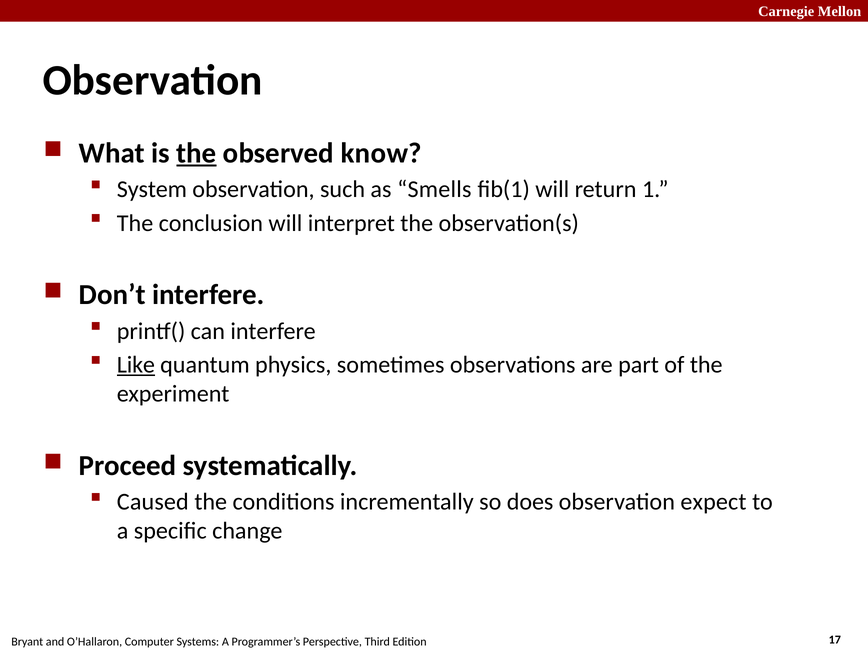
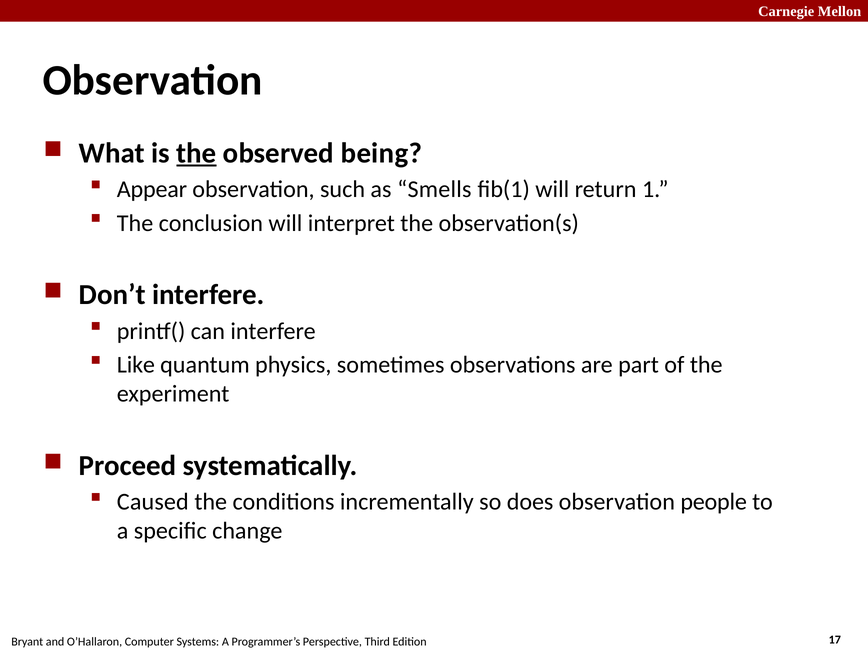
know: know -> being (381, 153)
System: System -> Appear (152, 189)
Like underline: present -> none (136, 365)
expect: expect -> people (714, 502)
